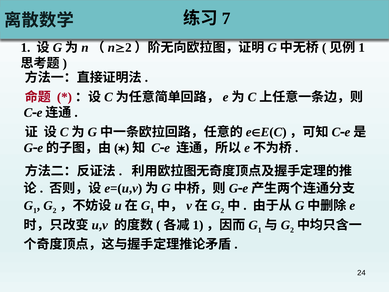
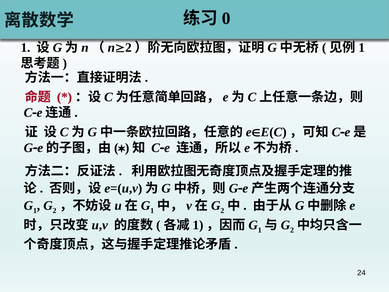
7: 7 -> 0 (226, 18)
